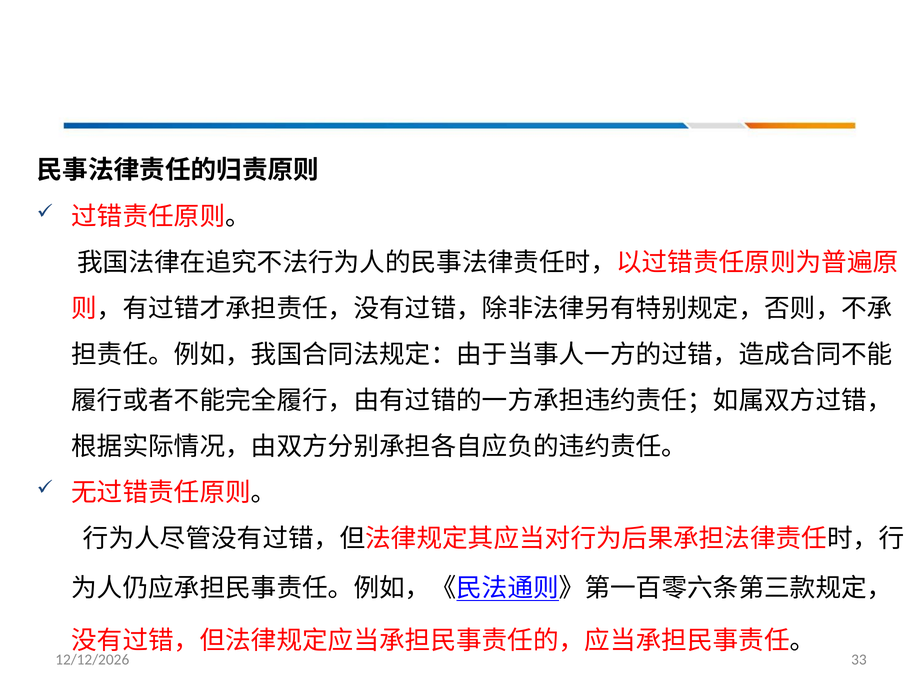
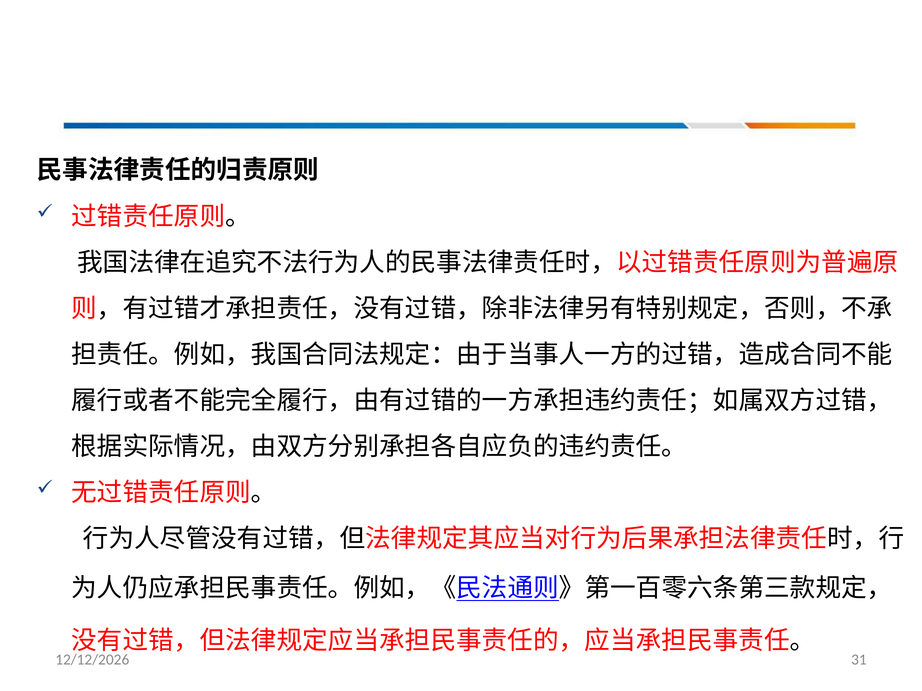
33: 33 -> 31 (859, 660)
